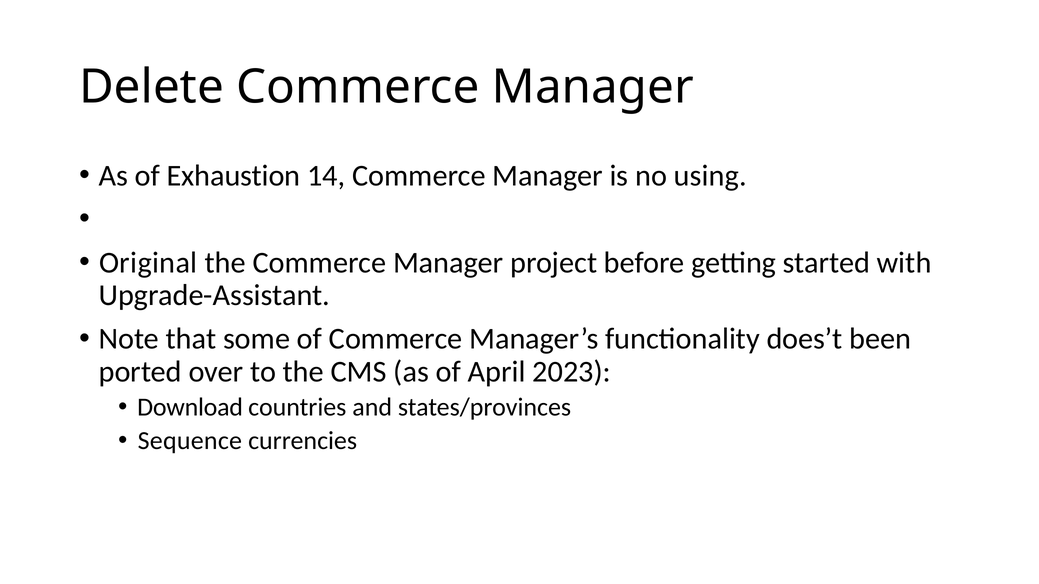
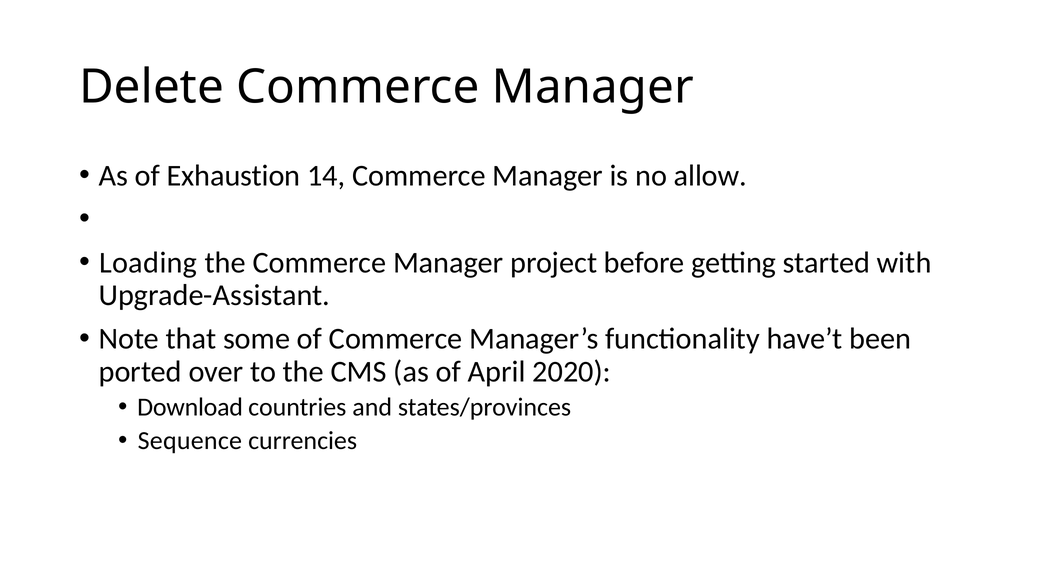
using: using -> allow (710, 176)
Original: Original -> Loading (148, 263)
does’t: does’t -> have’t (805, 339)
2023: 2023 -> 2020 (572, 372)
